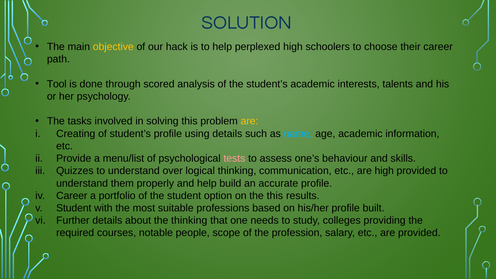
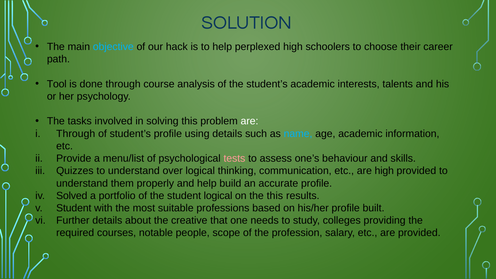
objective colour: yellow -> light blue (113, 47)
scored: scored -> course (159, 84)
are colour: yellow -> white (250, 121)
Creating: Creating -> Through (76, 134)
Career: Career -> Solved (72, 196)
student option: option -> logical (218, 196)
the thinking: thinking -> creative (189, 220)
